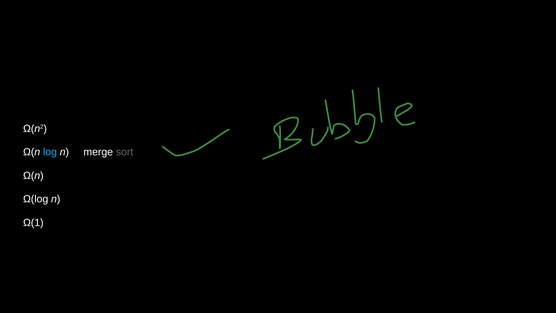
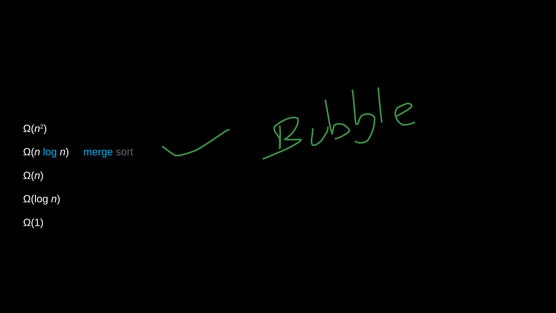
merge colour: white -> light blue (98, 152)
